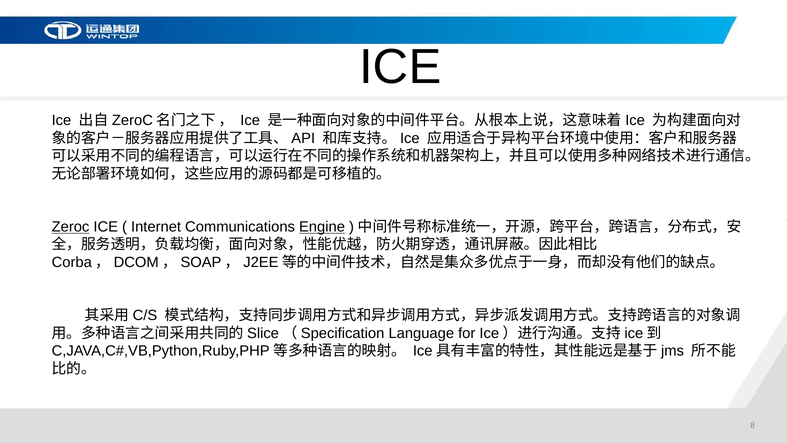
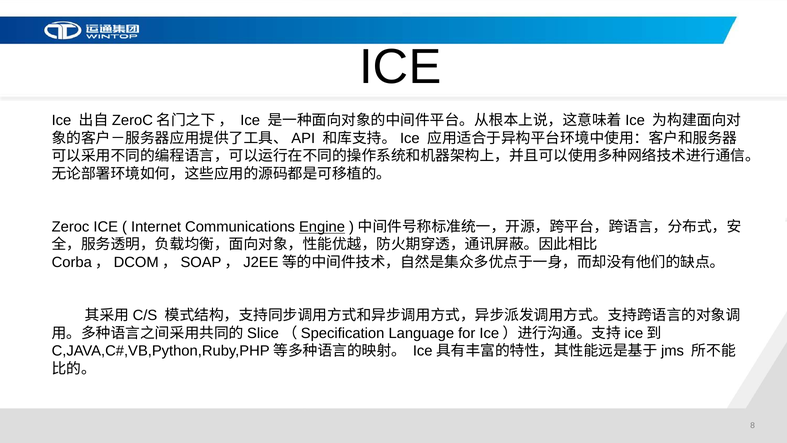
Zeroc underline: present -> none (71, 227)
